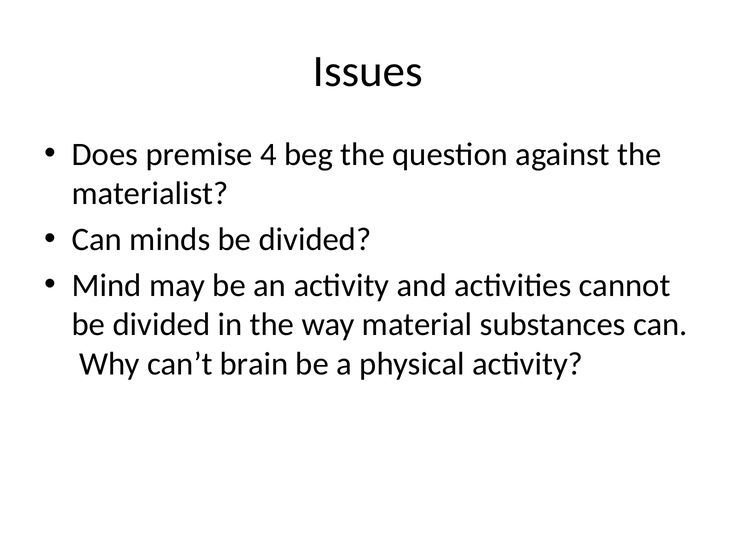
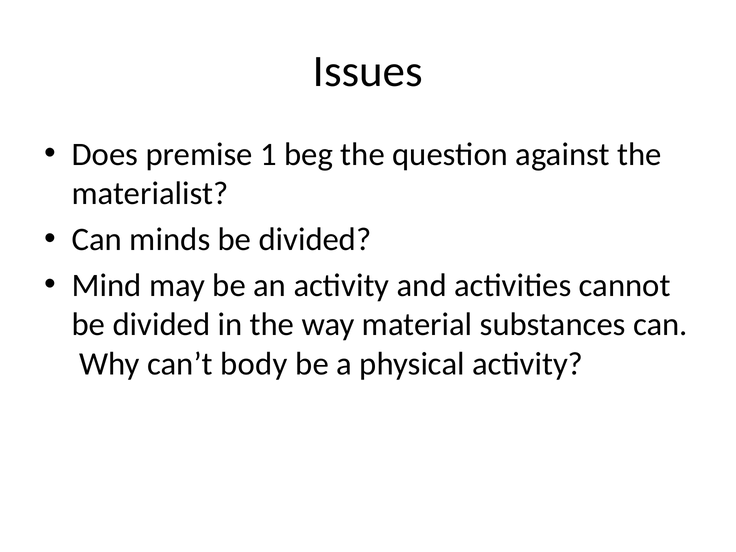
4: 4 -> 1 (268, 154)
brain: brain -> body (254, 364)
